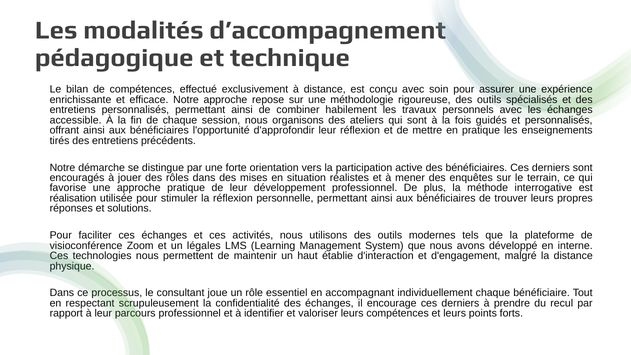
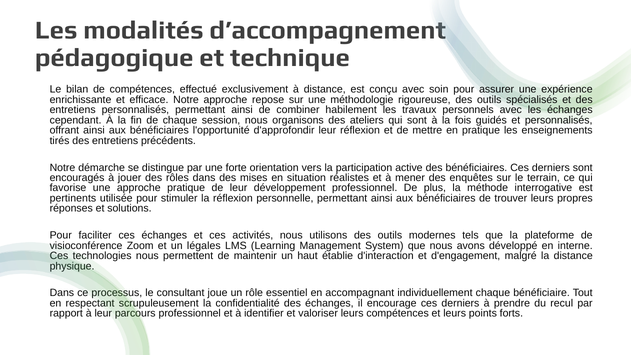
accessible: accessible -> cependant (76, 120)
réalisation: réalisation -> pertinents (73, 198)
